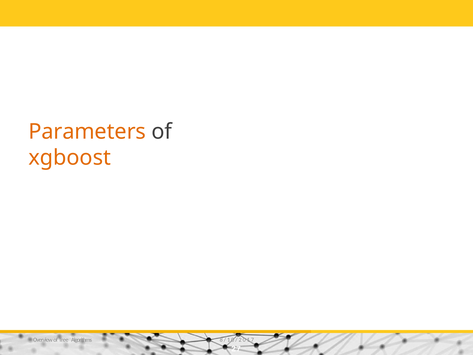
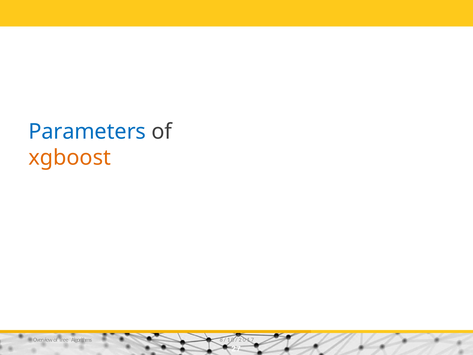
Parameters colour: orange -> blue (87, 132)
